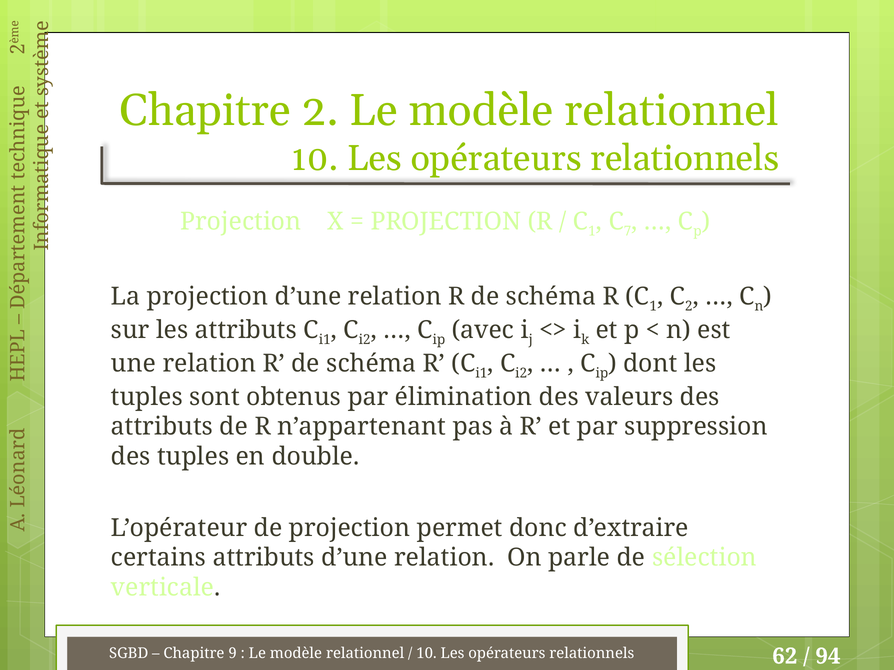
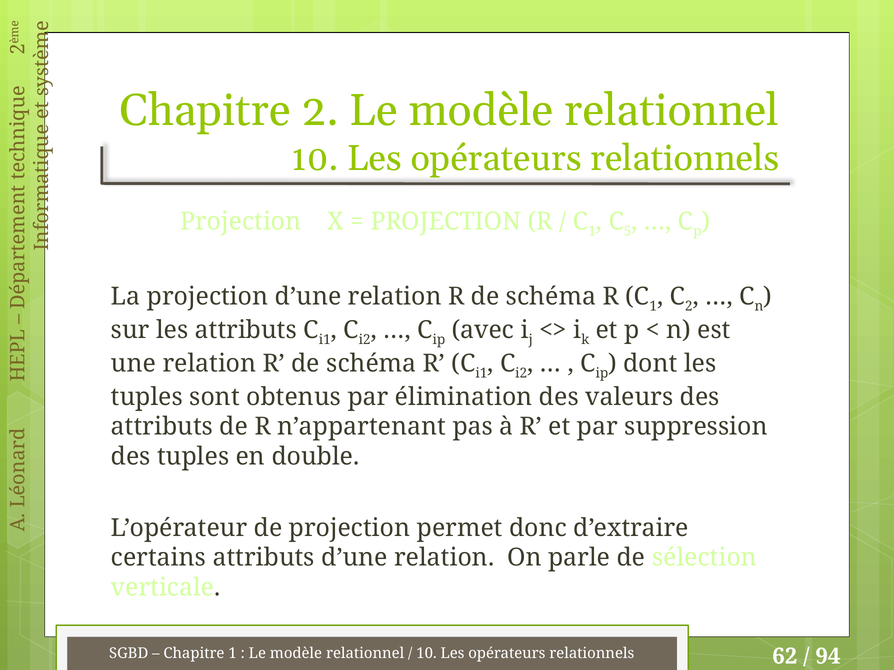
7: 7 -> 5 (628, 231)
Chapitre 9: 9 -> 1 (233, 654)
